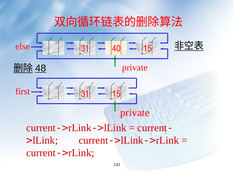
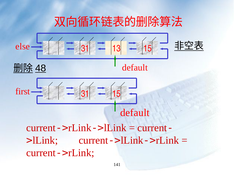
40: 40 -> 13 (116, 48)
private: private -> default (135, 67)
private: private -> default (135, 112)
